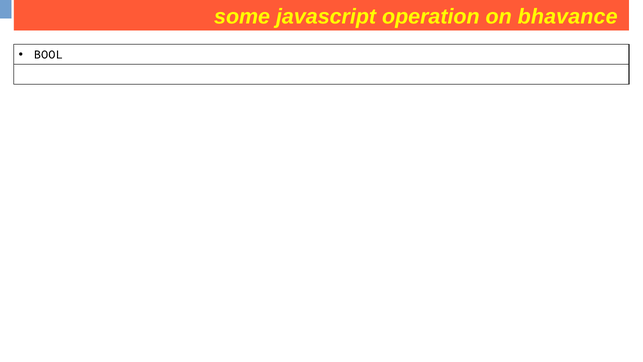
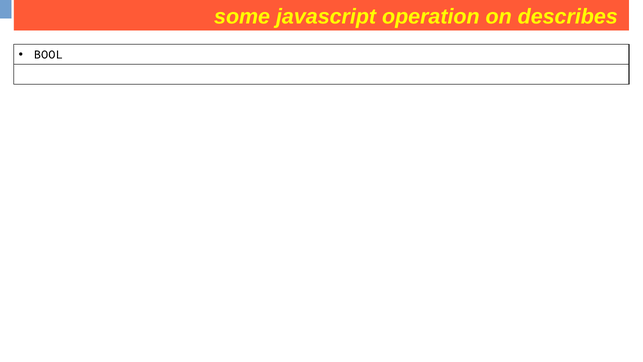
bhavance: bhavance -> describes (568, 17)
